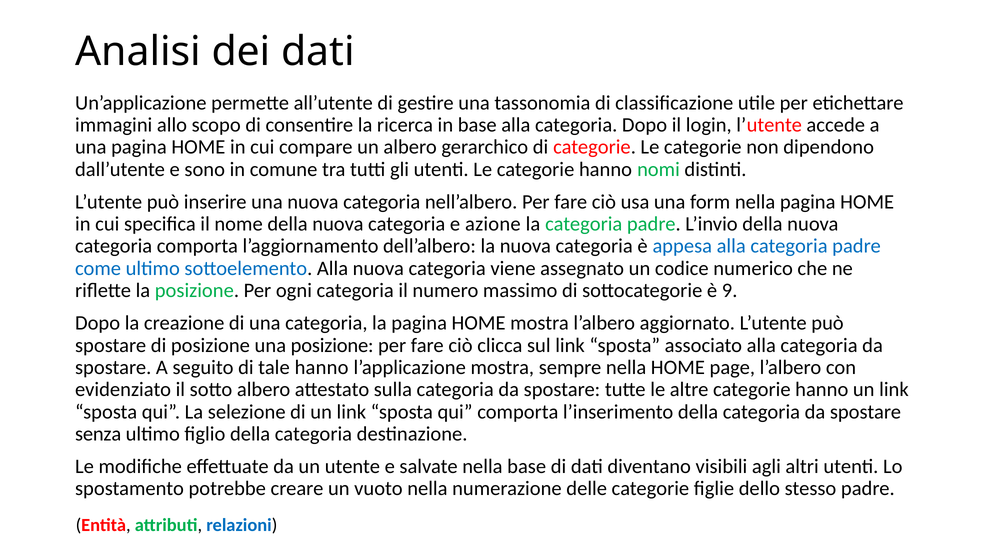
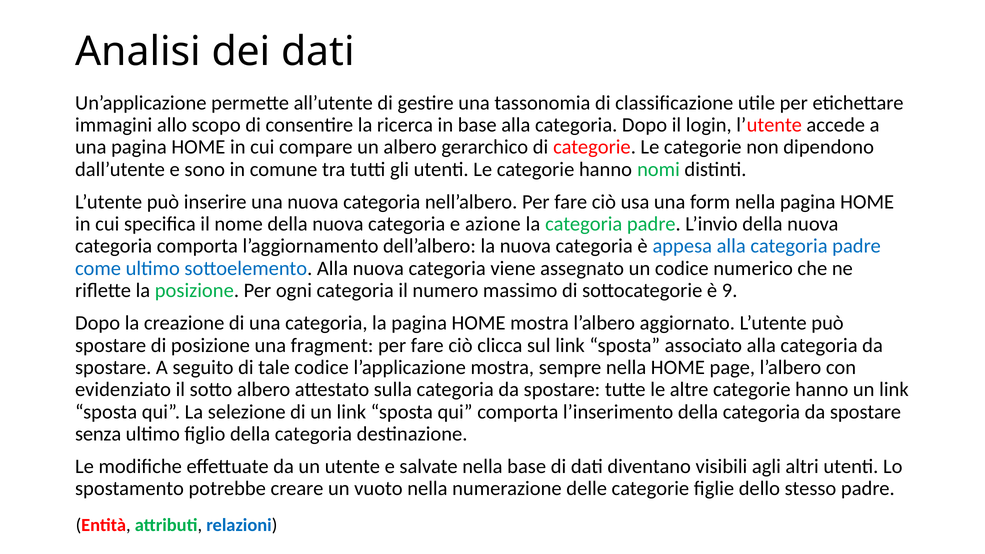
una posizione: posizione -> fragment (332, 345)
tale hanno: hanno -> codice (322, 367)
